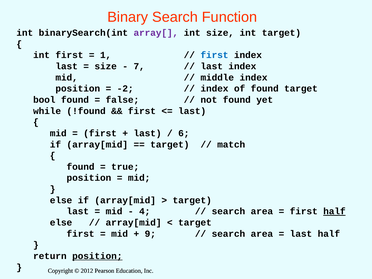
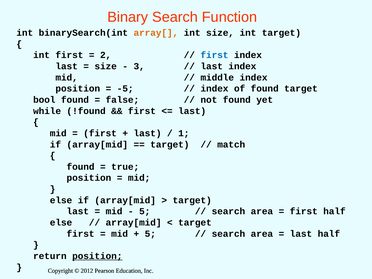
array[ colour: purple -> orange (156, 33)
1: 1 -> 2 (106, 55)
7: 7 -> 3 (139, 66)
-2: -2 -> -5 (125, 89)
6: 6 -> 1 (184, 133)
4: 4 -> 5 (145, 211)
half underline: present -> none (334, 211)
9: 9 -> 5 (150, 234)
